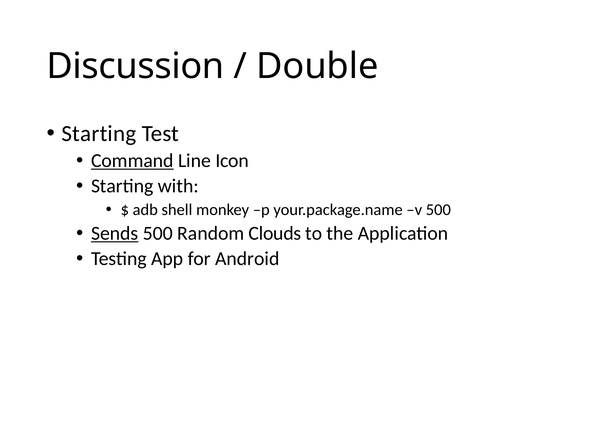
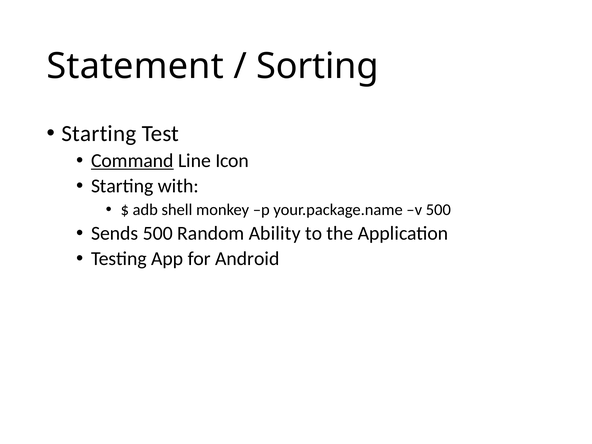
Discussion: Discussion -> Statement (135, 66)
Double: Double -> Sorting (317, 66)
Sends underline: present -> none (115, 233)
Clouds: Clouds -> Ability (275, 233)
